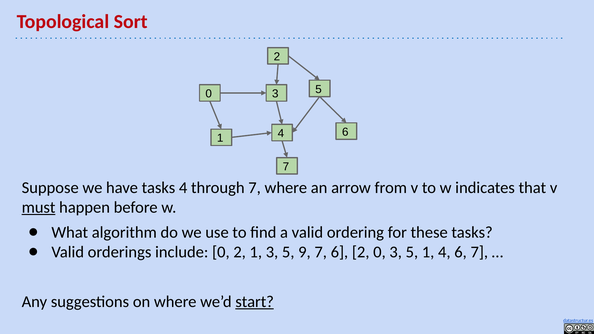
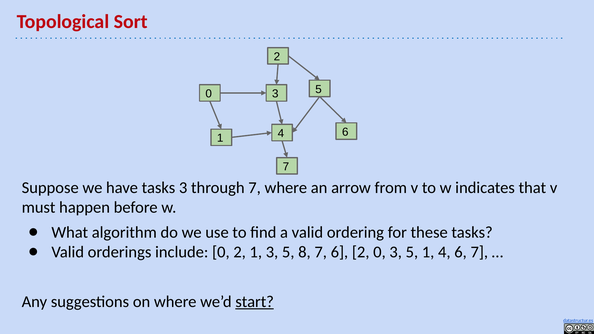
tasks 4: 4 -> 3 (183, 188)
must underline: present -> none (39, 208)
9: 9 -> 8 (304, 252)
